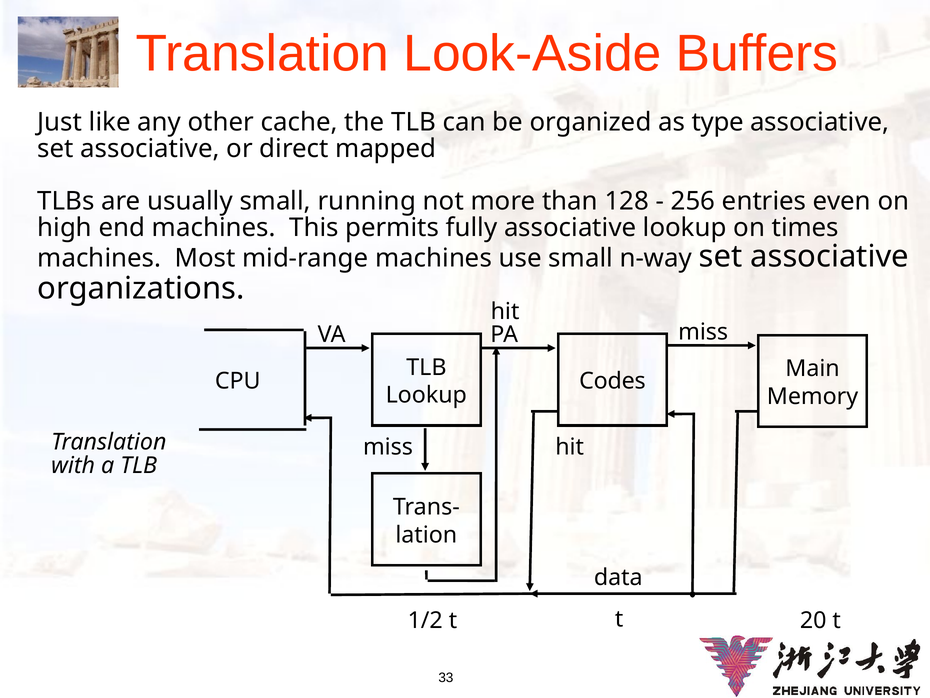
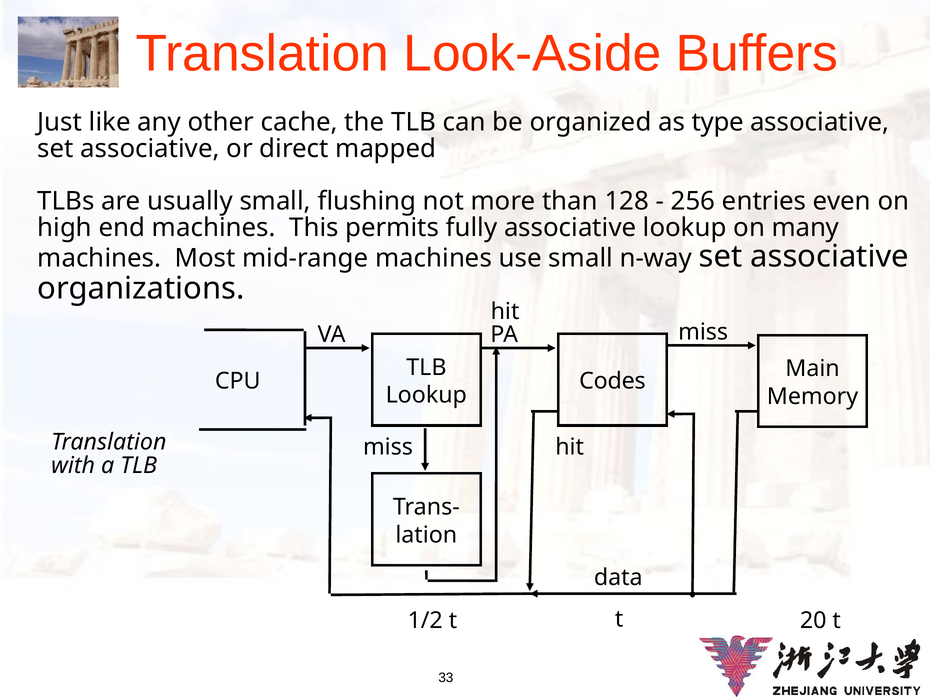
running: running -> flushing (367, 201)
times: times -> many (805, 228)
